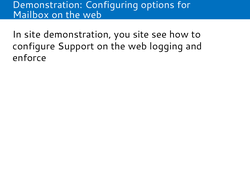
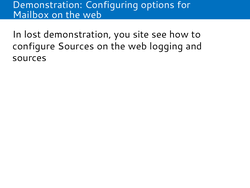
In site: site -> lost (33, 34)
configure Support: Support -> Sources (76, 46)
enforce: enforce -> sources (29, 58)
